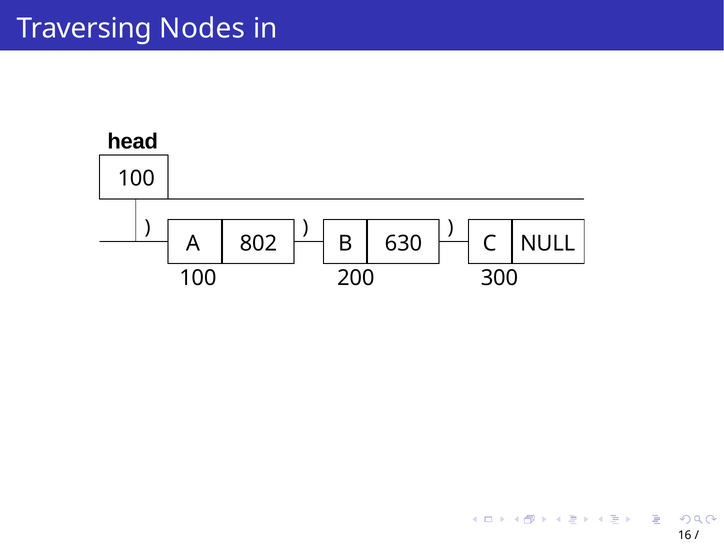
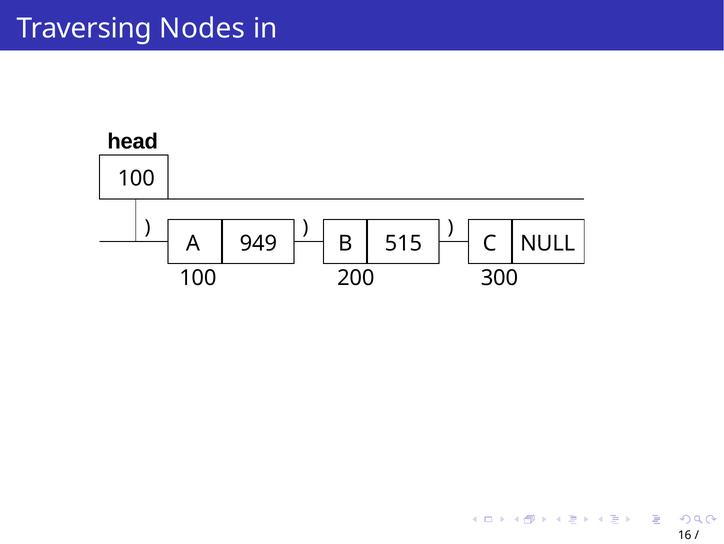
802: 802 -> 949 (258, 243)
630: 630 -> 515 (403, 243)
